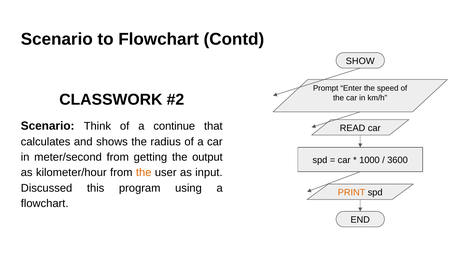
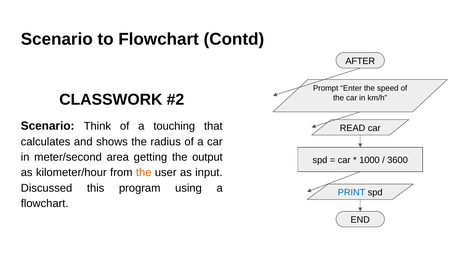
SHOW: SHOW -> AFTER (360, 61)
continue: continue -> touching (174, 126)
meter/second from: from -> area (118, 157)
PRINT colour: orange -> blue (352, 192)
